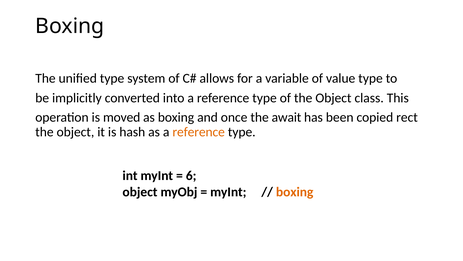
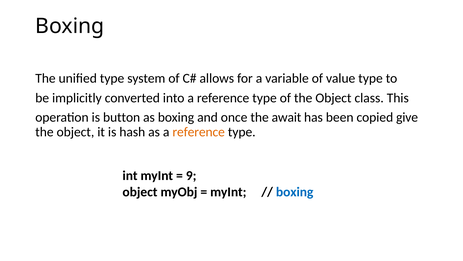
moved: moved -> button (122, 117)
rect: rect -> give (407, 117)
6: 6 -> 9 (191, 175)
boxing colour: orange -> blue (295, 192)
